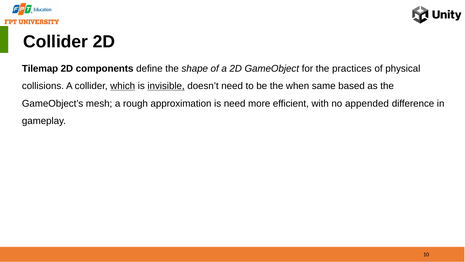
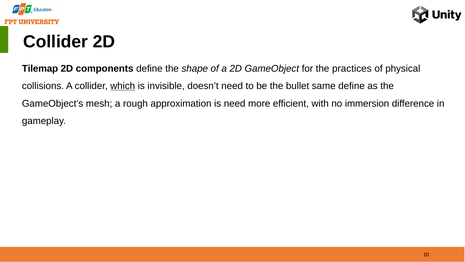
invisible underline: present -> none (166, 86)
when: when -> bullet (298, 86)
same based: based -> define (352, 86)
appended: appended -> immersion (367, 103)
